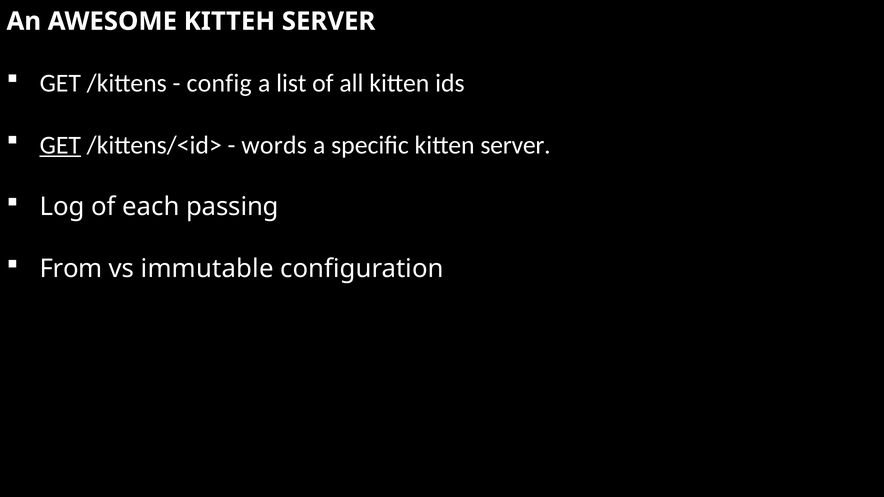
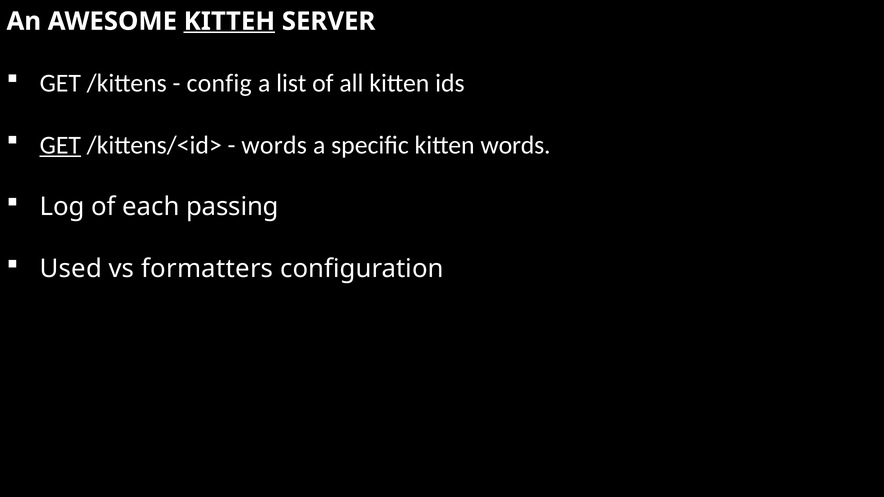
KITTEH underline: none -> present (229, 21)
kitten server: server -> words (516, 145)
From: From -> Used (71, 269)
immutable: immutable -> formatters (207, 269)
